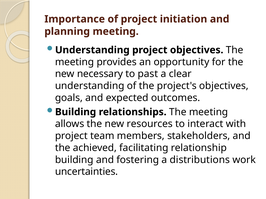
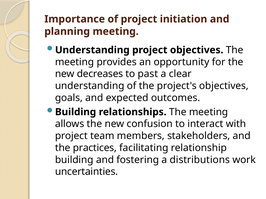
necessary: necessary -> decreases (100, 74)
resources: resources -> confusion (150, 124)
achieved: achieved -> practices (95, 148)
